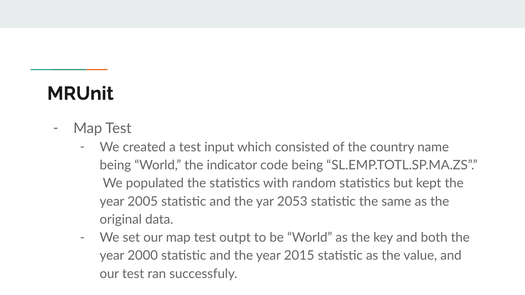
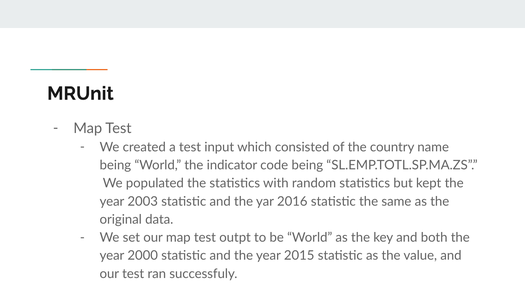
2005: 2005 -> 2003 (143, 202)
2053: 2053 -> 2016 (292, 202)
